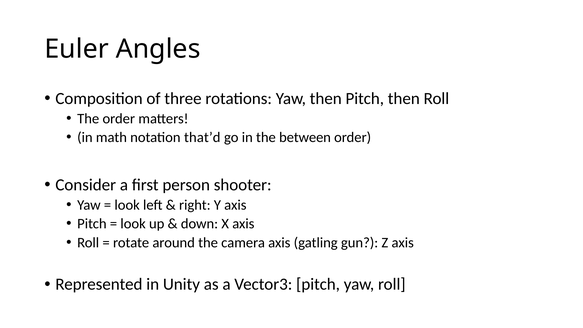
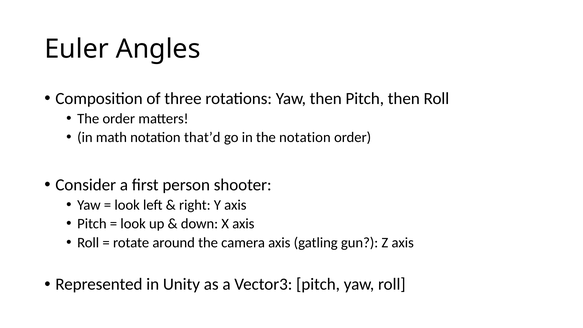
the between: between -> notation (305, 137)
